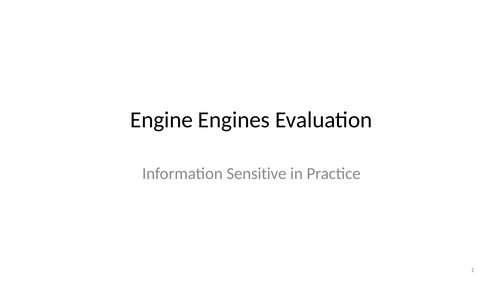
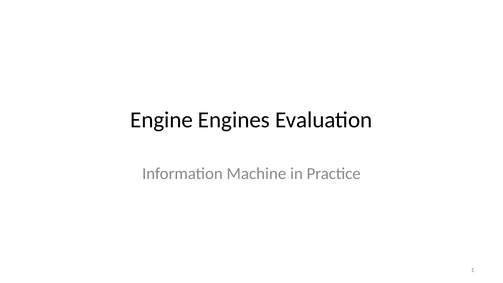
Sensitive: Sensitive -> Machine (256, 173)
